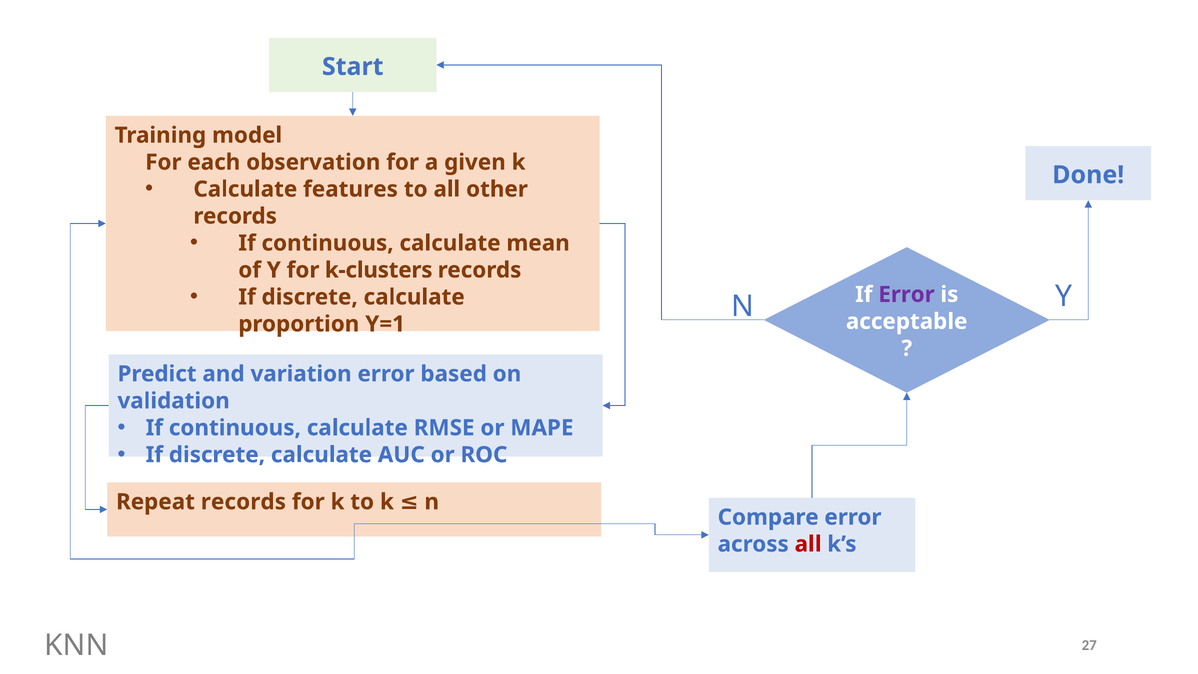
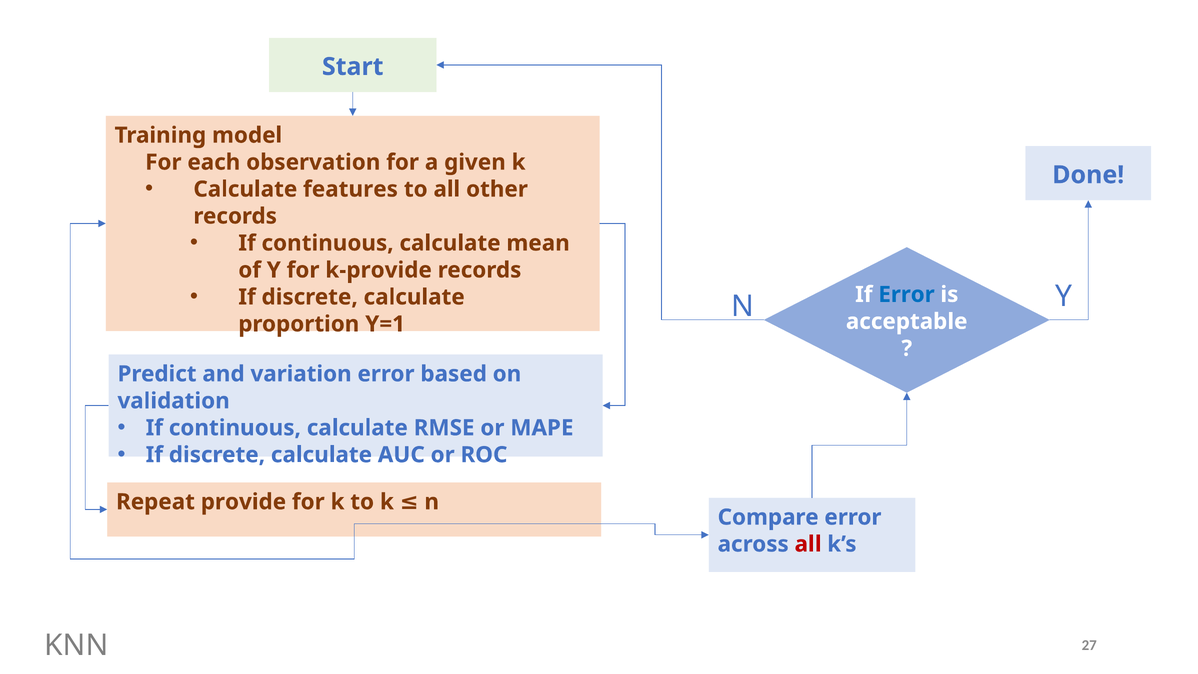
k-clusters: k-clusters -> k-provide (379, 270)
Error colour: purple -> blue (906, 294)
Repeat records: records -> provide (243, 502)
